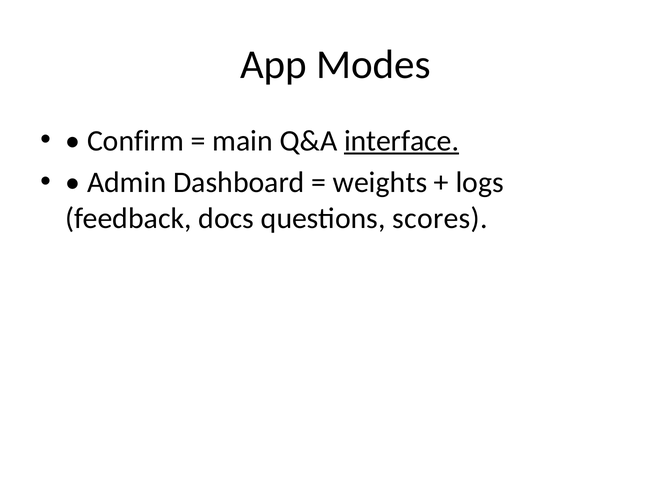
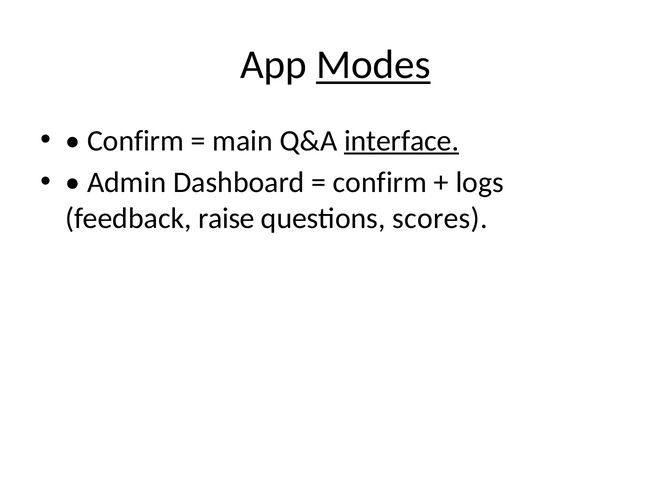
Modes underline: none -> present (373, 65)
weights: weights -> confirm (380, 183)
docs: docs -> raise (226, 218)
